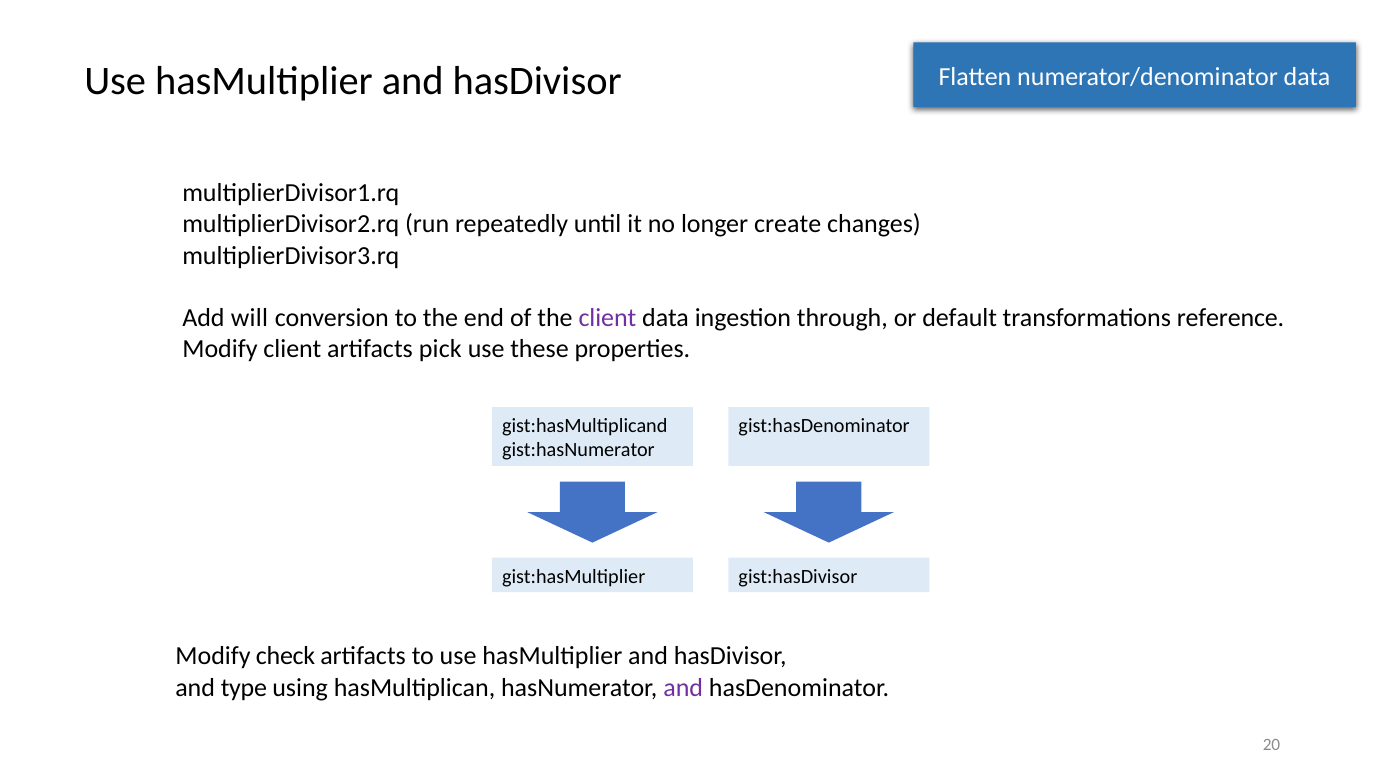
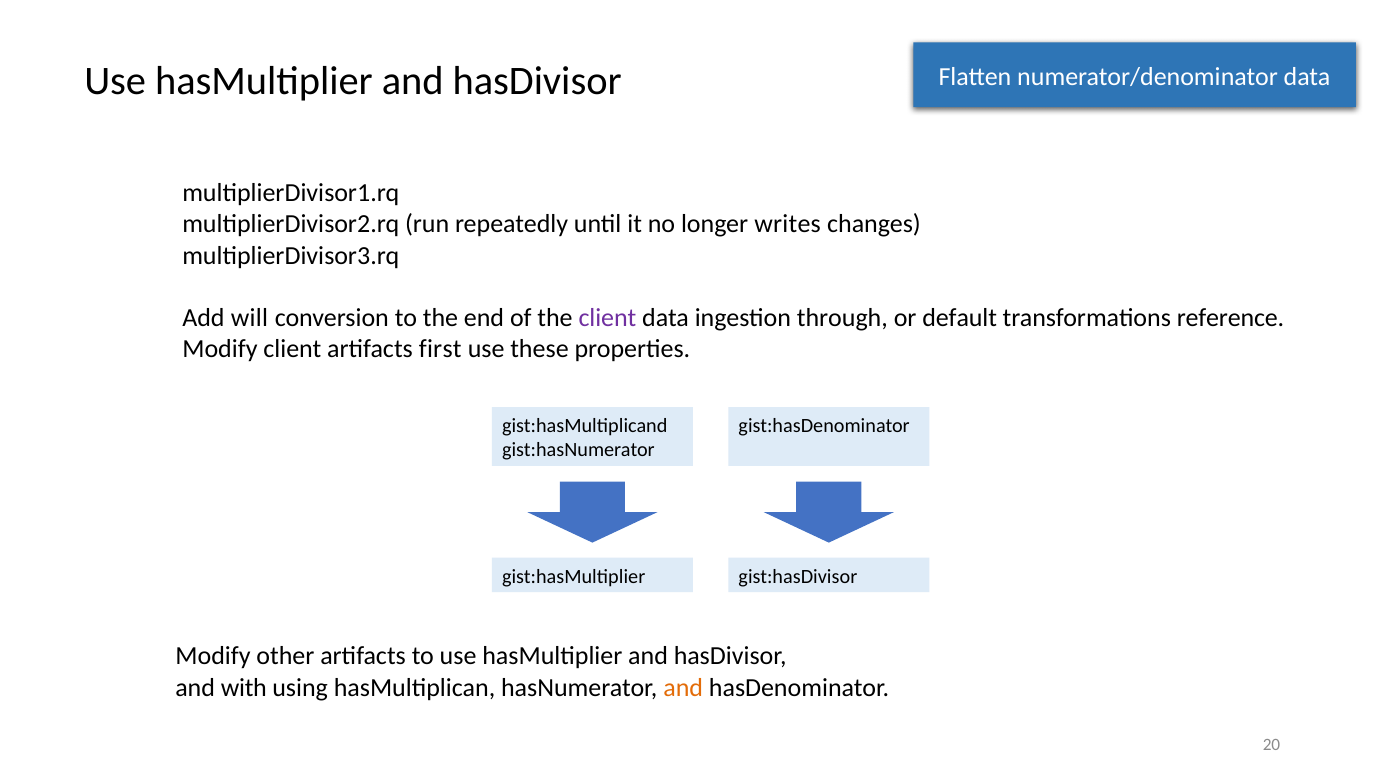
create: create -> writes (788, 224)
pick: pick -> first (440, 349)
check: check -> other (285, 656)
type: type -> with (244, 687)
and colour: purple -> orange (683, 687)
